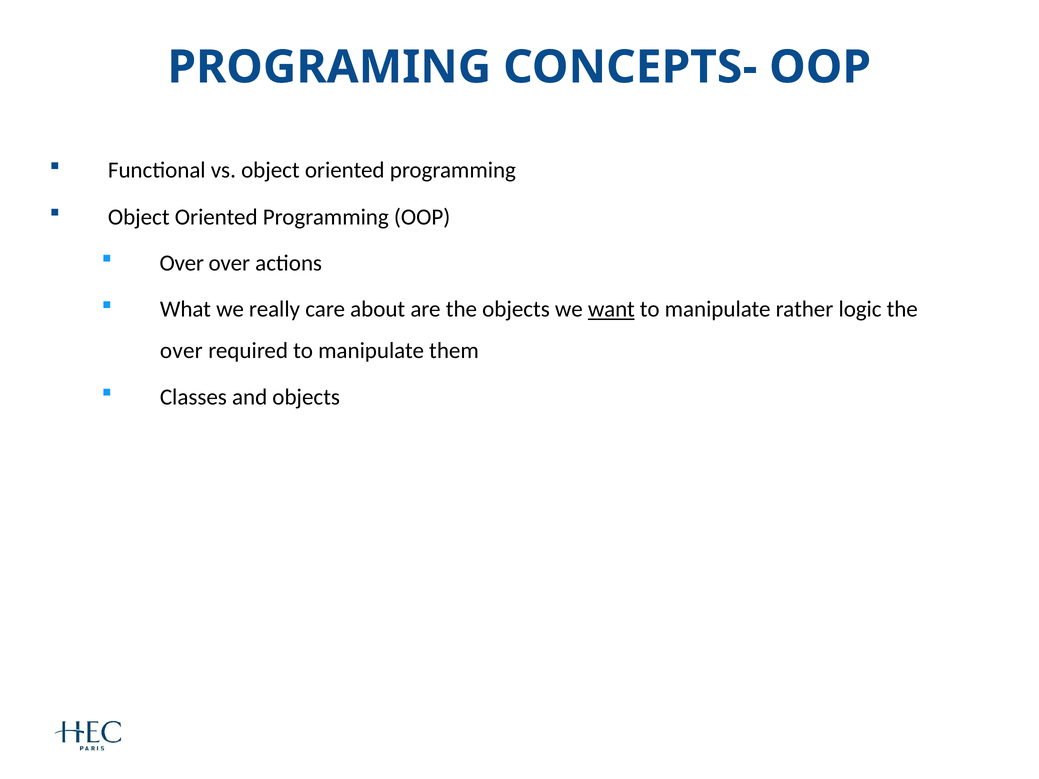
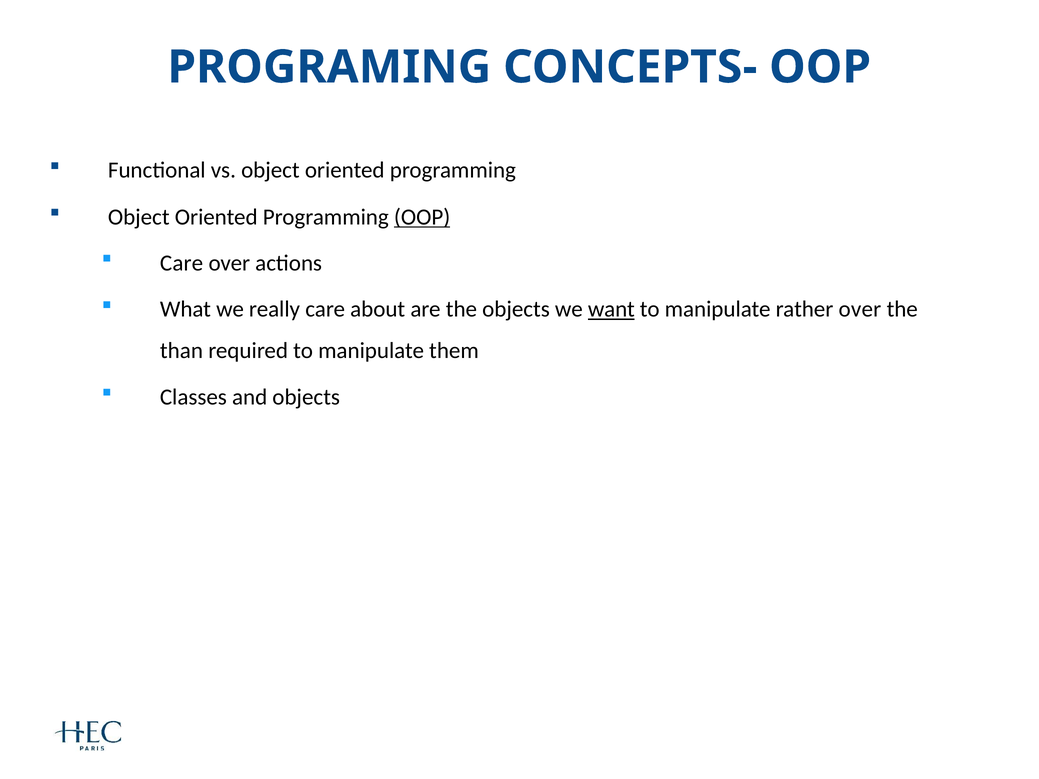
OOP underline: none -> present (422, 217)
Over: Over -> Care (182, 263)
rather logic: logic -> over (860, 309)
over: over -> than (181, 351)
